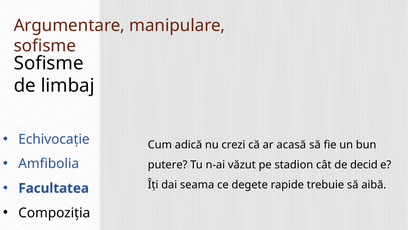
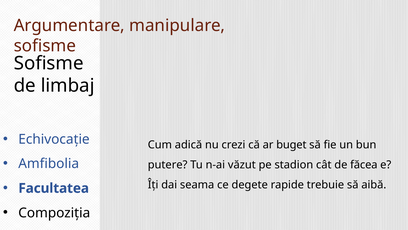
acasă: acasă -> buget (291, 145)
decid: decid -> făcea (364, 164)
